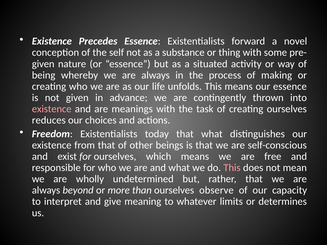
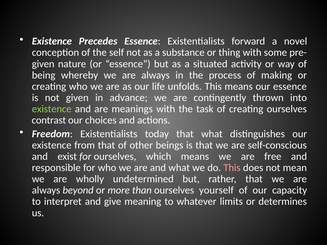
existence colour: pink -> light green (52, 109)
reduces: reduces -> contrast (49, 120)
observe: observe -> yourself (216, 190)
